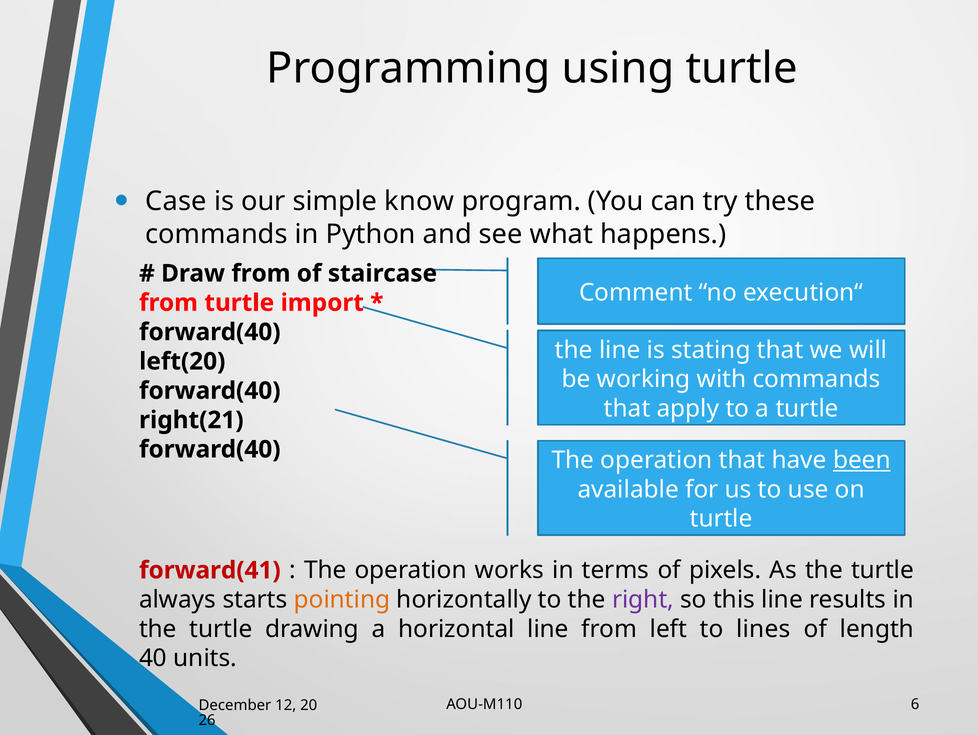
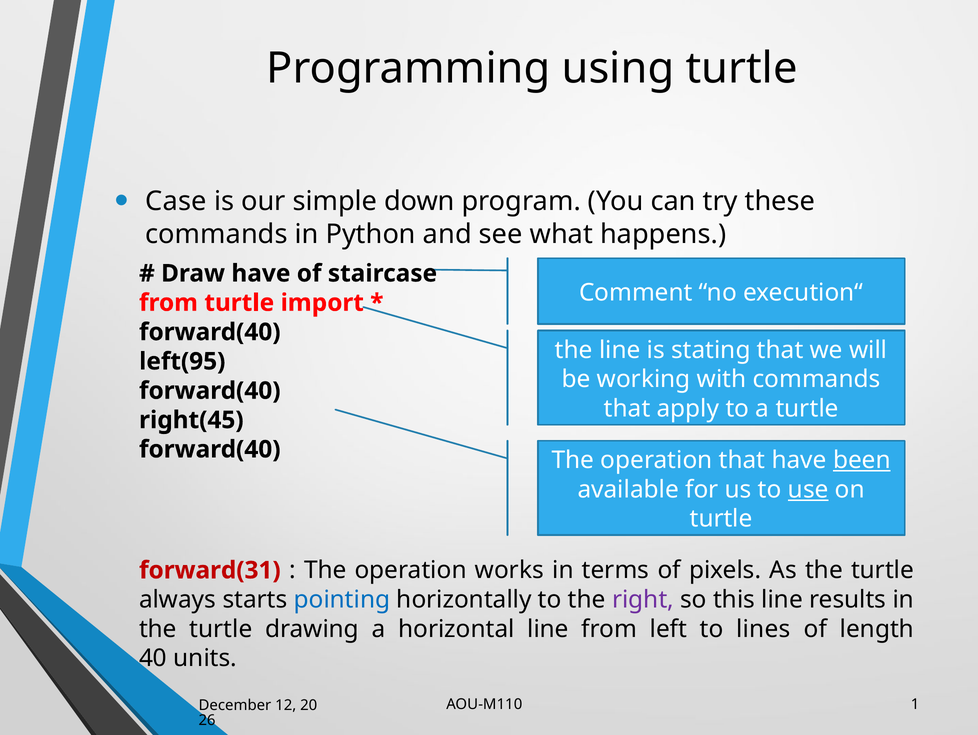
know: know -> down (419, 202)
Draw from: from -> have (261, 274)
left(20: left(20 -> left(95 (182, 362)
right(21: right(21 -> right(45 (191, 420)
use underline: none -> present (808, 490)
forward(41: forward(41 -> forward(31 (210, 571)
pointing colour: orange -> blue (342, 600)
6: 6 -> 1 (915, 705)
